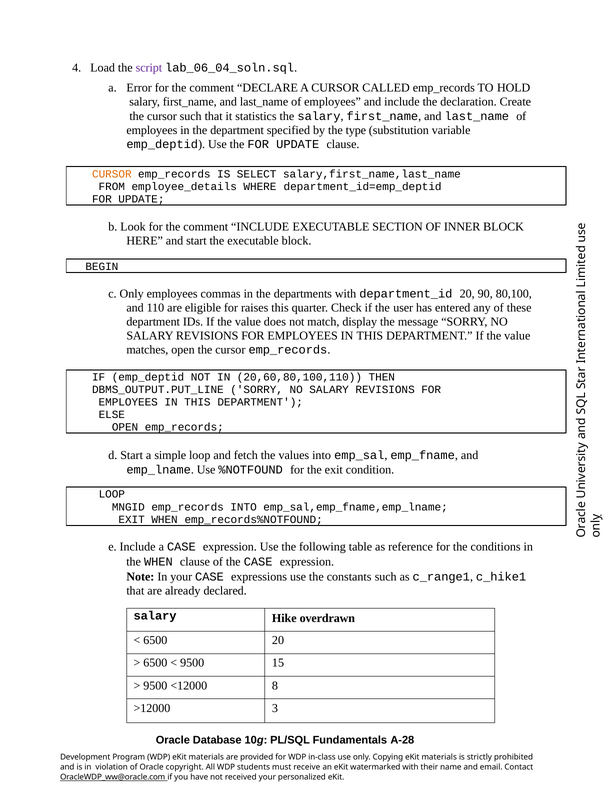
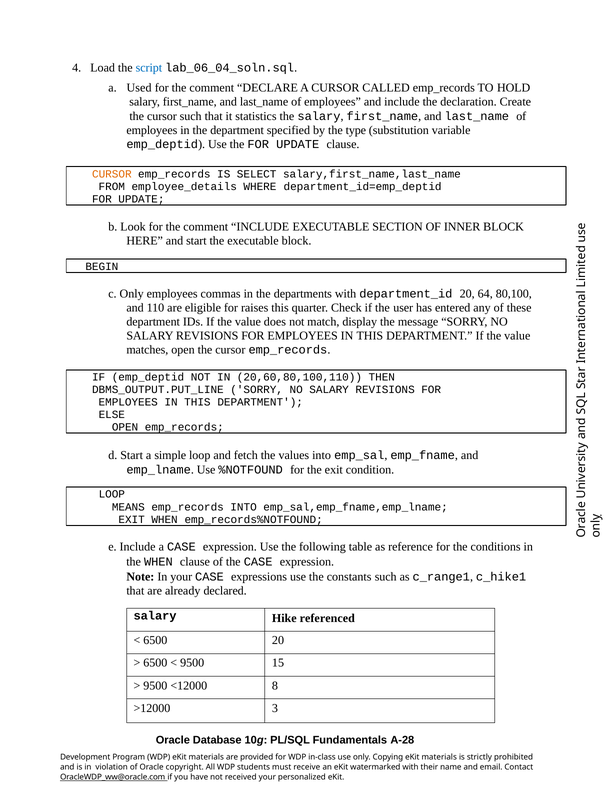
script colour: purple -> blue (149, 68)
Error: Error -> Used (139, 88)
90: 90 -> 64 (485, 294)
MNGID: MNGID -> MEANS (128, 507)
overdrawn: overdrawn -> referenced (327, 618)
